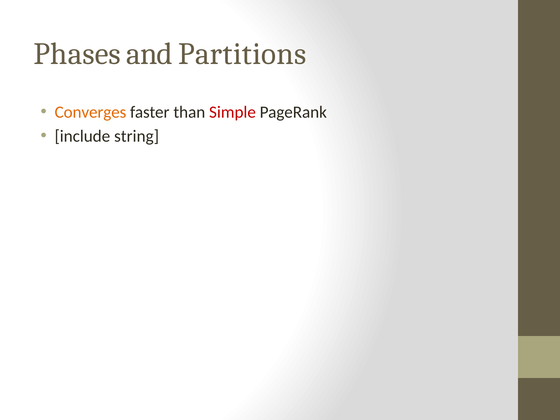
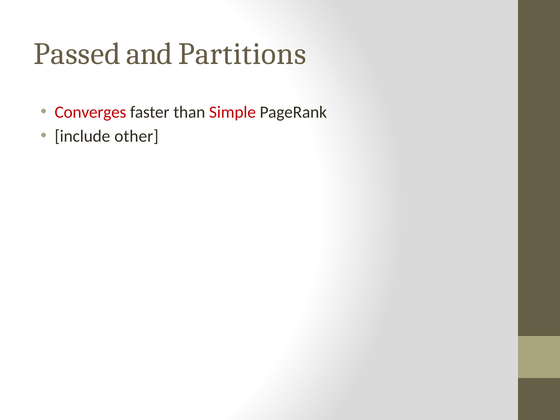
Phases: Phases -> Passed (77, 54)
Converges colour: orange -> red (90, 112)
string: string -> other (136, 136)
